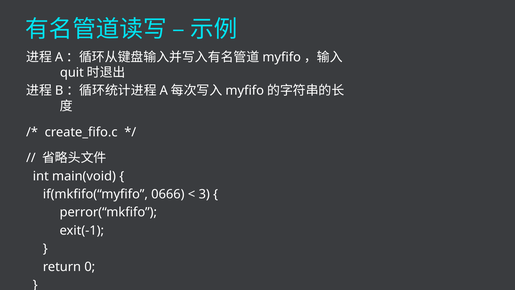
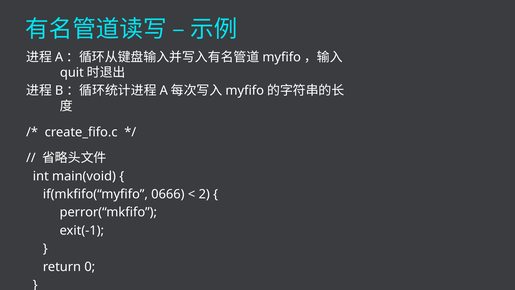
3: 3 -> 2 (204, 194)
